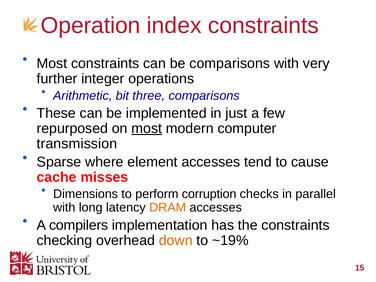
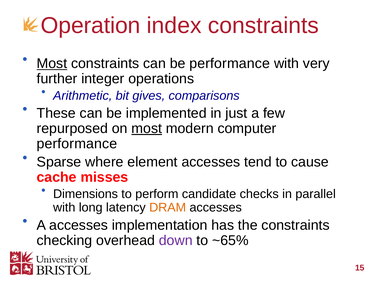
Most underline: none -> present (52, 64)
be comparisons: comparisons -> performance (230, 64)
three: three -> gives (149, 96)
transmission: transmission -> performance (77, 144)
corruption: corruption -> candidate (209, 194)
A compilers: compilers -> accesses (79, 225)
down colour: orange -> purple (176, 240)
~19%: ~19% -> ~65% (230, 240)
